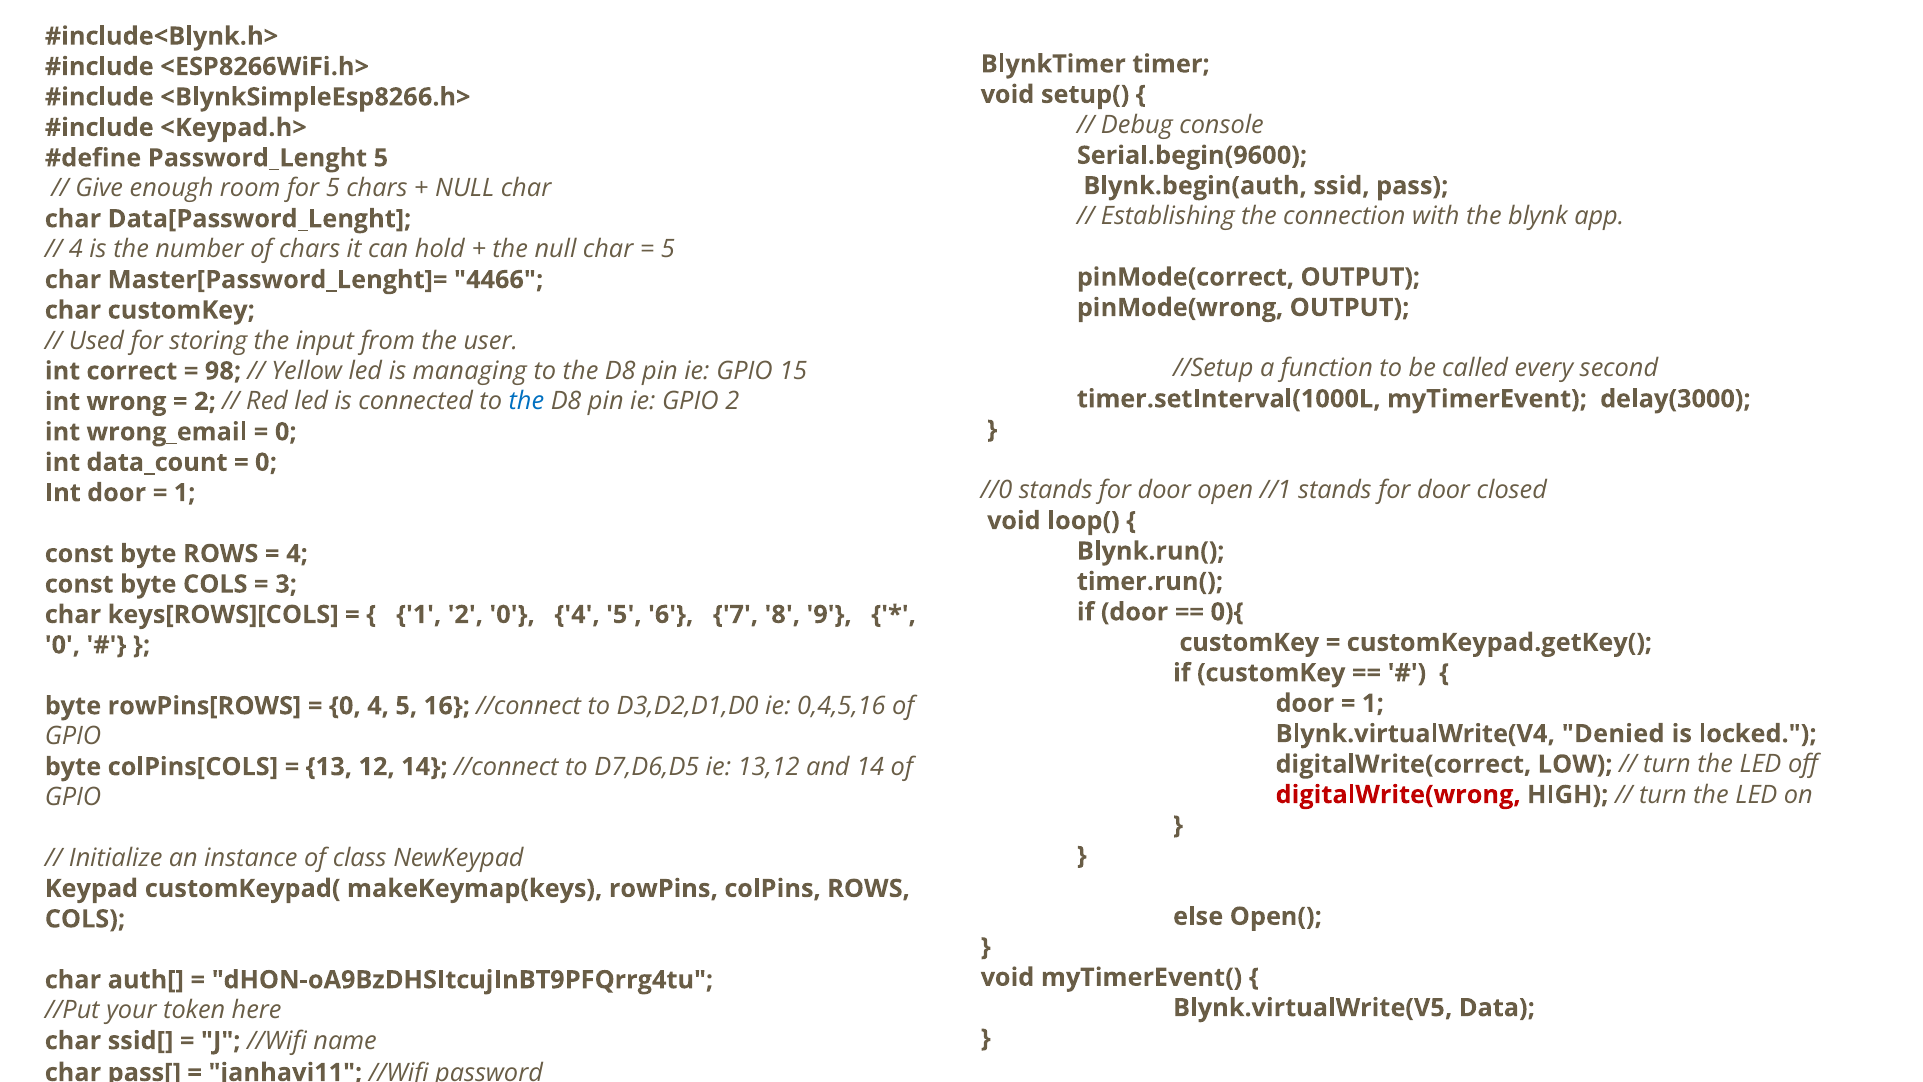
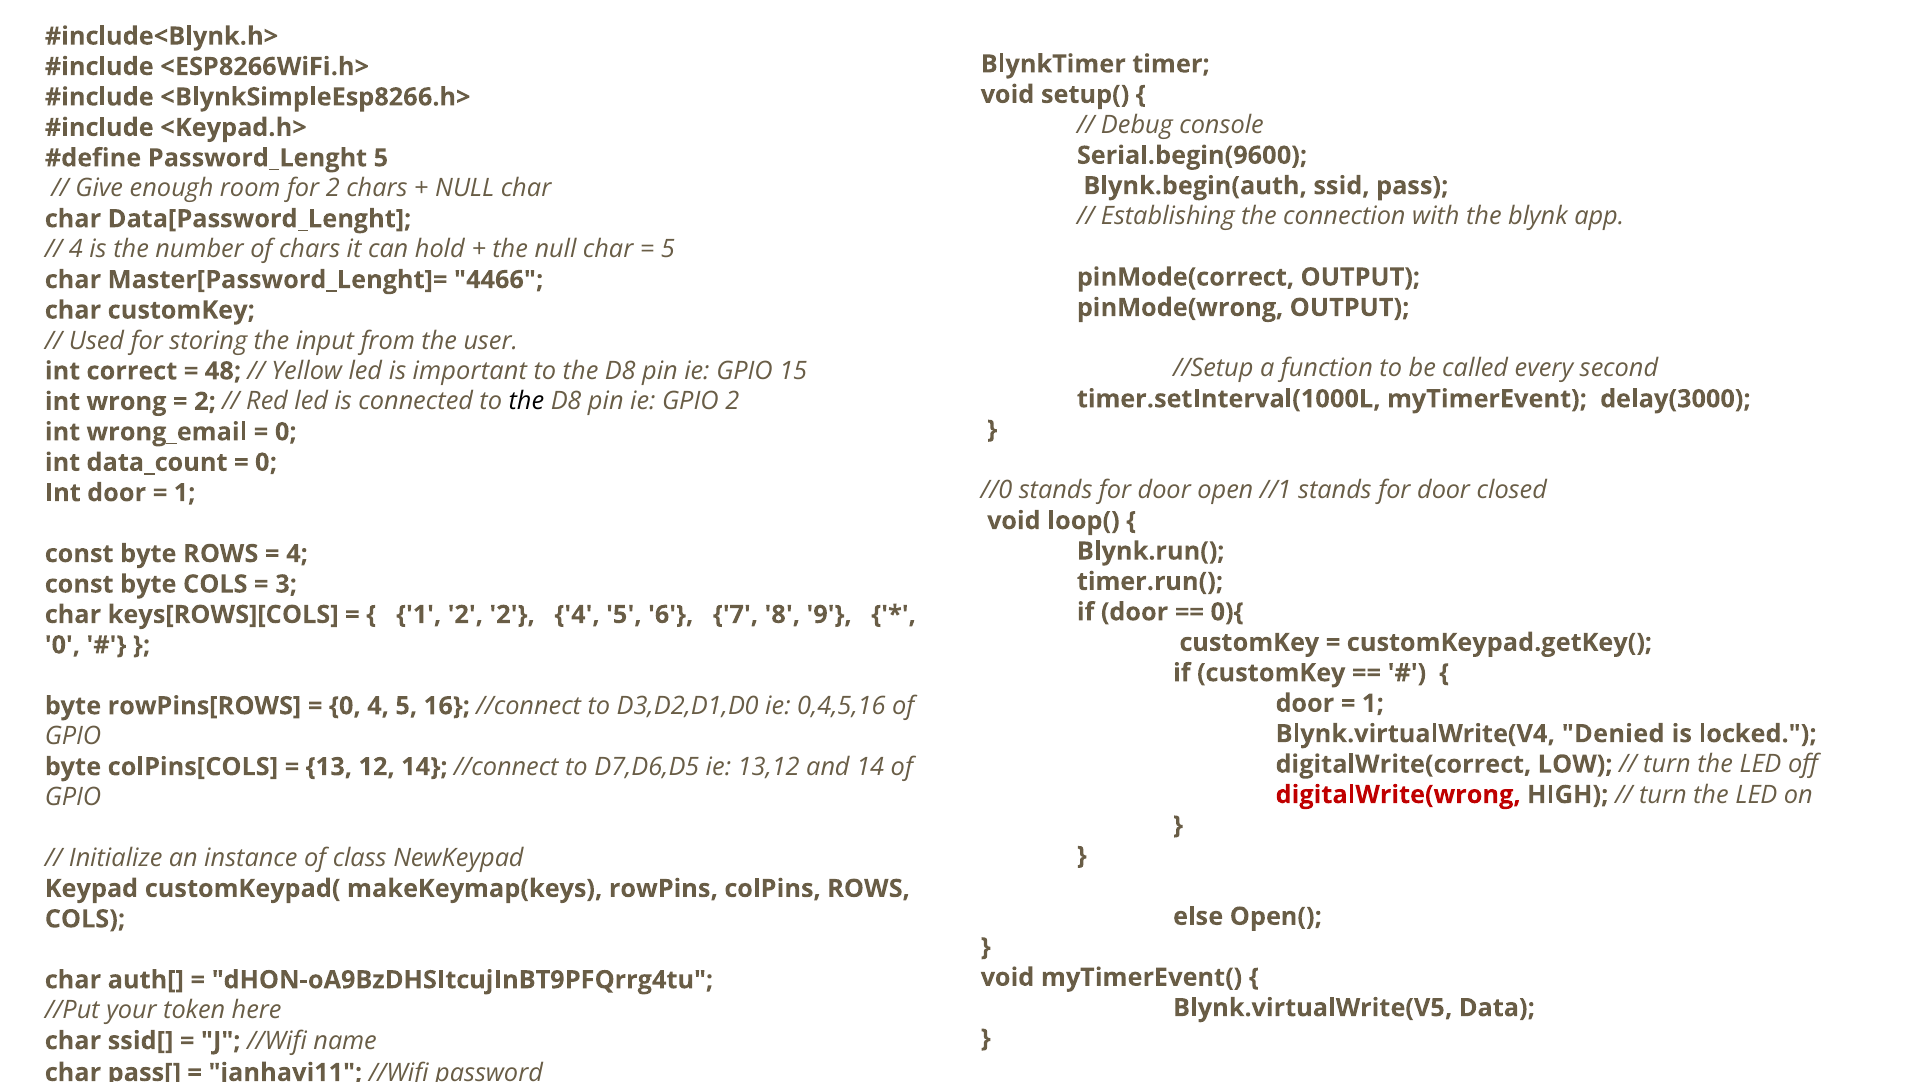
for 5: 5 -> 2 (333, 188)
98: 98 -> 48 (223, 371)
managing: managing -> important (470, 371)
the colour: blue -> black (526, 401)
2 0: 0 -> 2 (512, 614)
